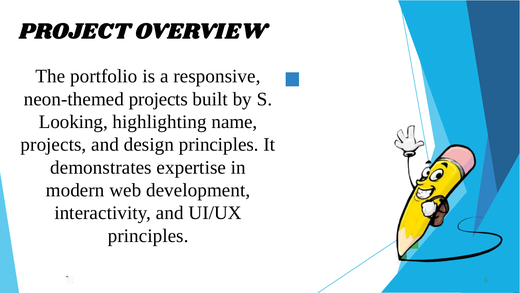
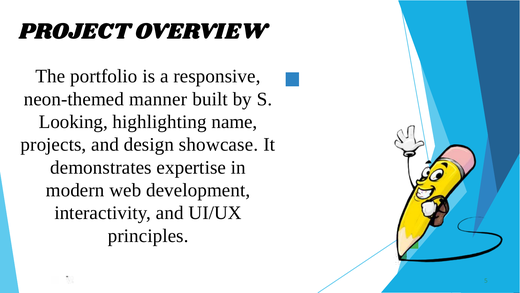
neon-themed projects: projects -> manner (158, 99)
design principles: principles -> showcase (219, 144)
